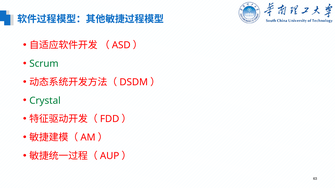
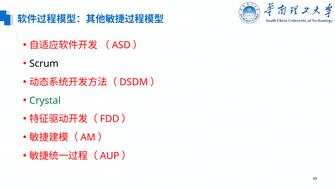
Scrum colour: green -> black (44, 64)
